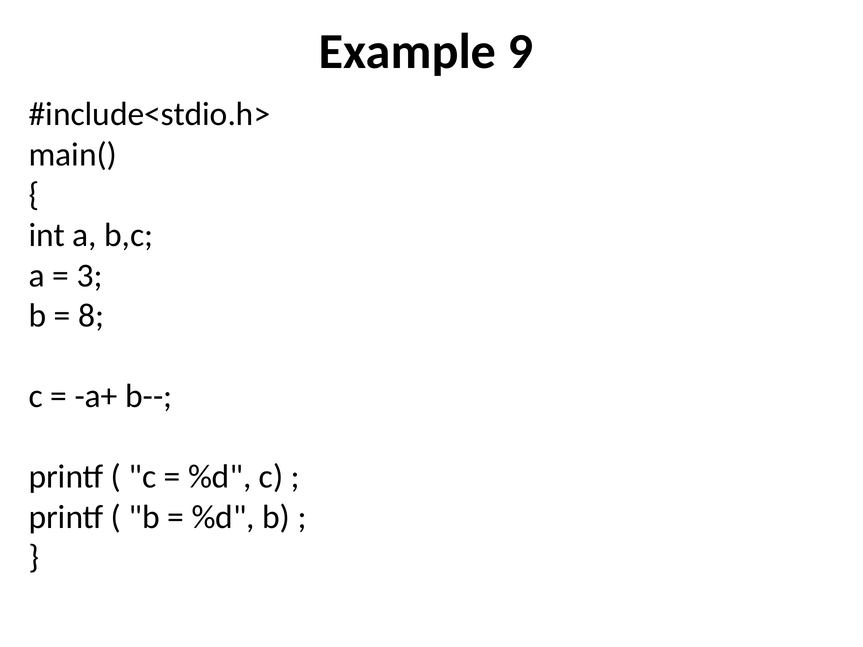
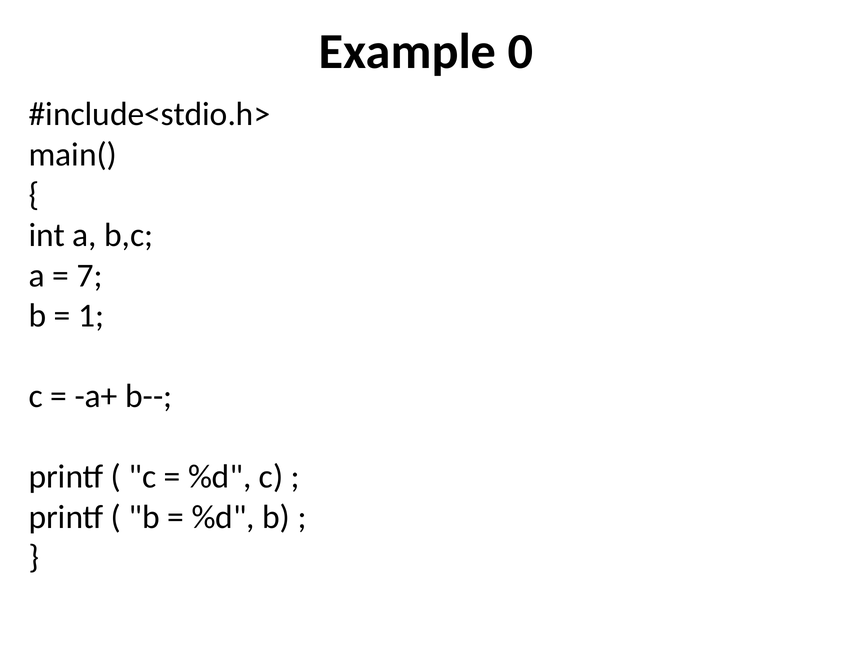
9: 9 -> 0 (520, 52)
3: 3 -> 7 (90, 276)
8: 8 -> 1 (91, 316)
